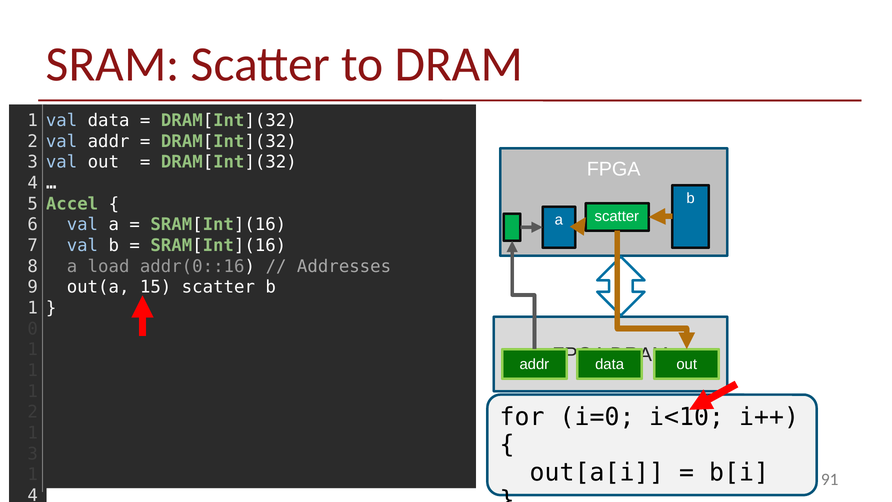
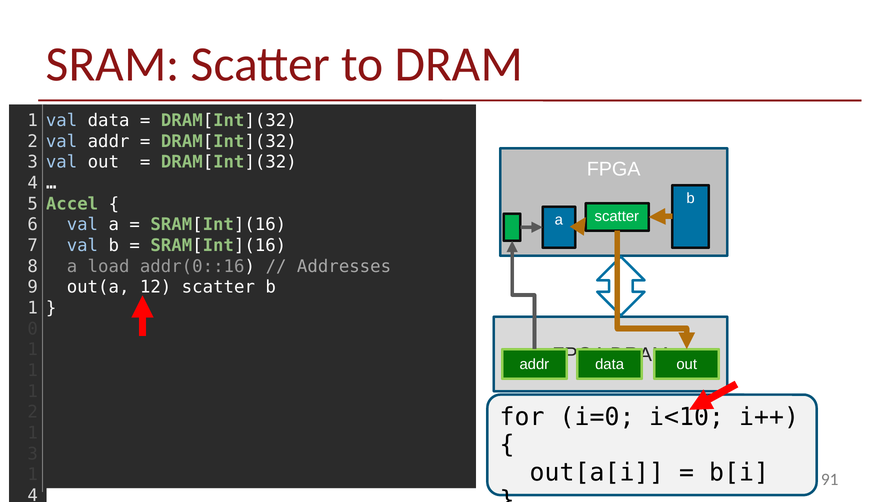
15: 15 -> 12 (156, 287)
